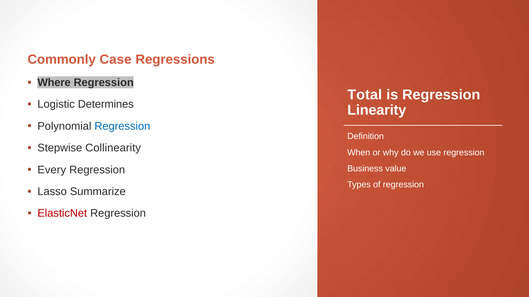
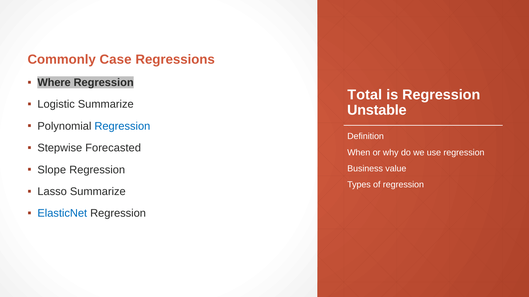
Logistic Determines: Determines -> Summarize (106, 105)
Linearity: Linearity -> Unstable (377, 110)
Collinearity: Collinearity -> Forecasted (113, 148)
Every: Every -> Slope (52, 170)
ElasticNet colour: red -> blue (62, 214)
